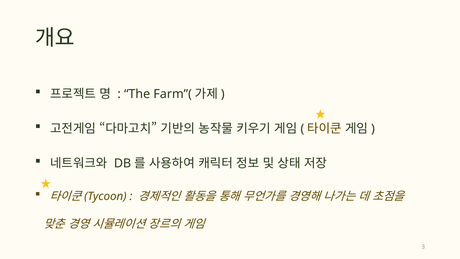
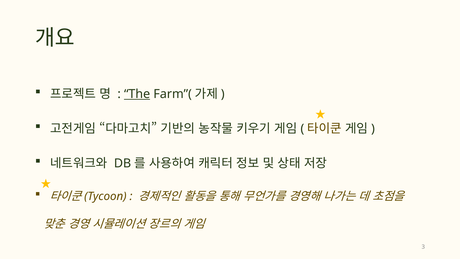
The underline: none -> present (137, 94)
